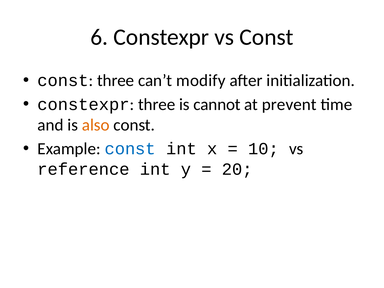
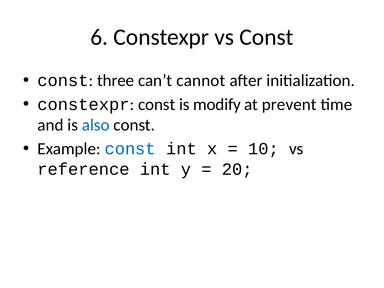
modify: modify -> cannot (201, 81)
constexpr three: three -> const (157, 104)
cannot: cannot -> modify (217, 104)
also colour: orange -> blue (96, 125)
